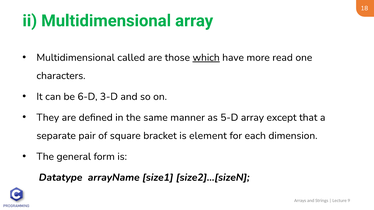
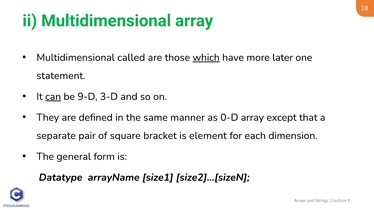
read: read -> later (283, 58)
characters: characters -> statement (61, 76)
can underline: none -> present (53, 97)
6-D: 6-D -> 9-D (87, 97)
5-D: 5-D -> 0-D (229, 118)
